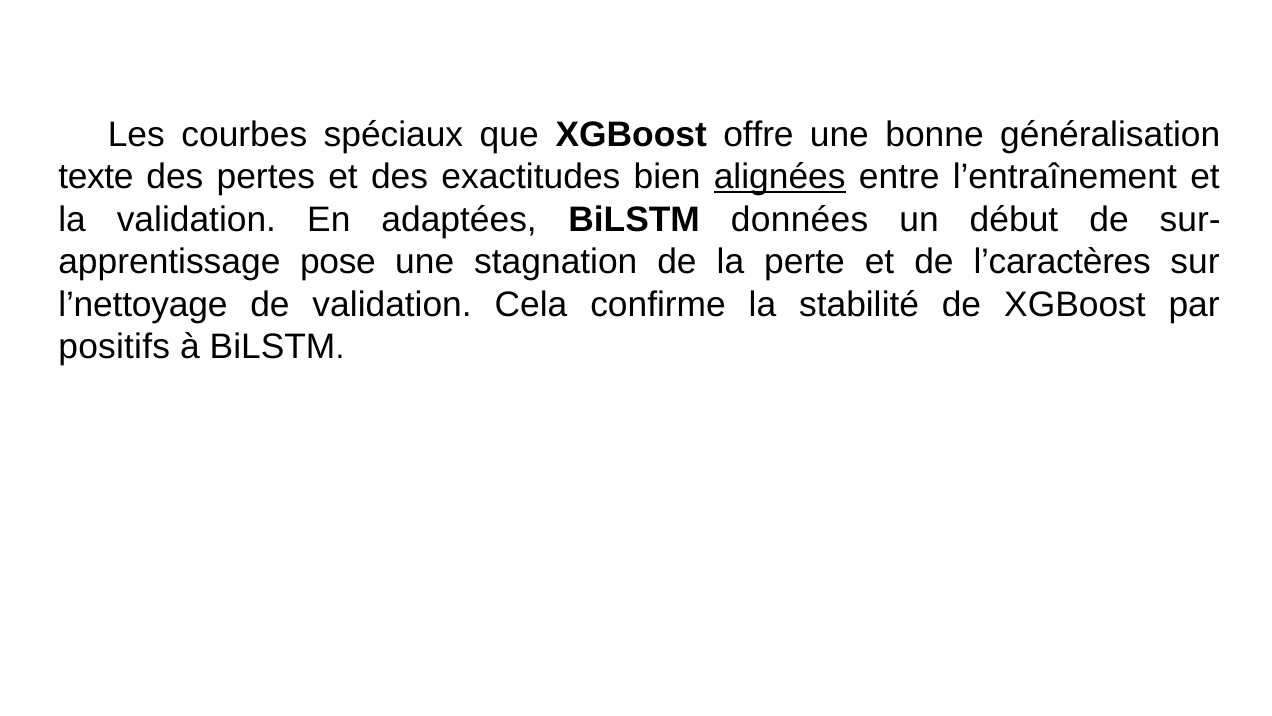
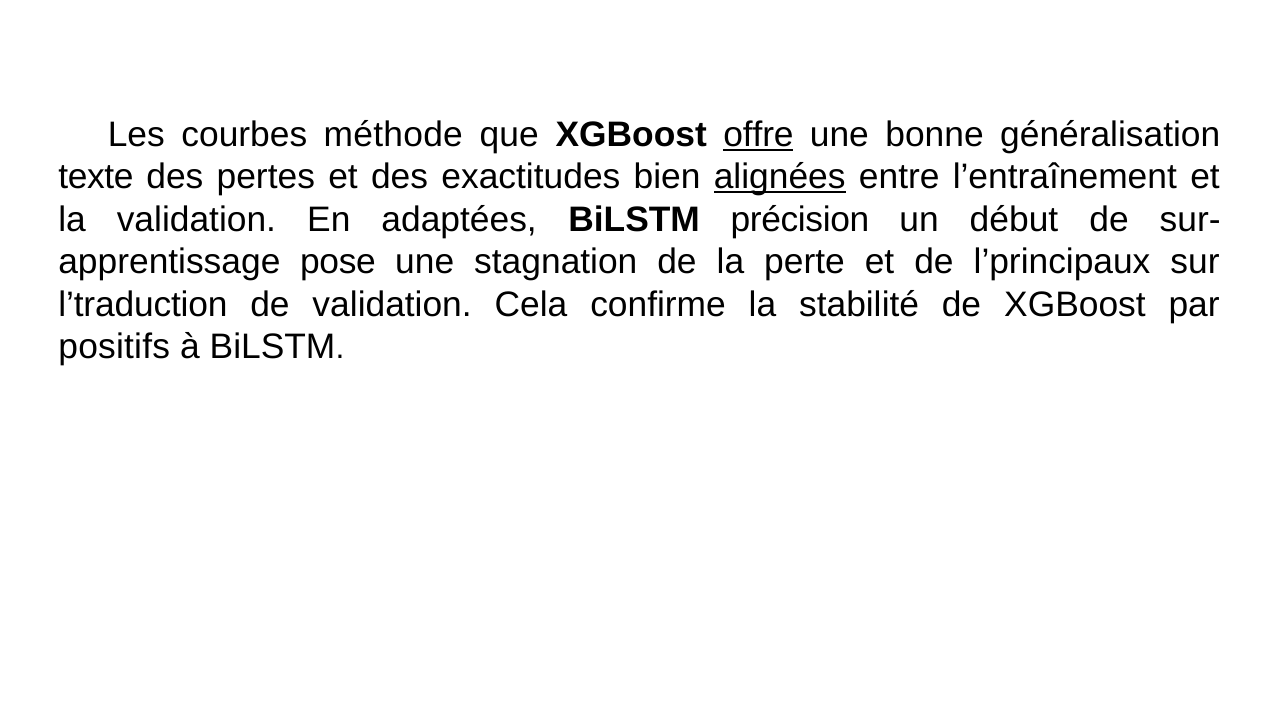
spéciaux: spéciaux -> méthode (393, 135)
offre underline: none -> present (759, 135)
données: données -> précision (800, 219)
l’caractères: l’caractères -> l’principaux (1062, 262)
l’nettoyage: l’nettoyage -> l’traduction (143, 304)
